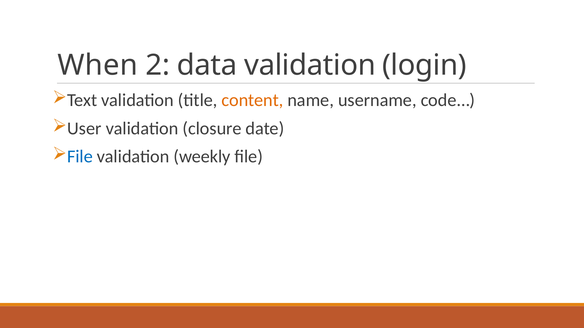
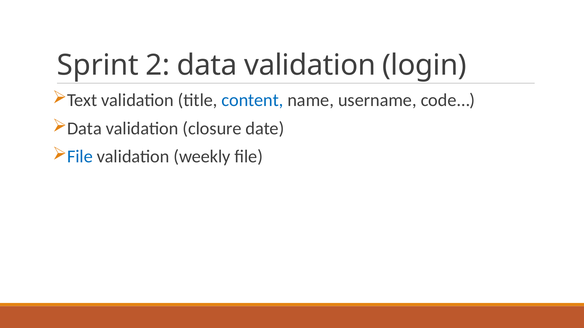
When: When -> Sprint (98, 65)
content colour: orange -> blue (253, 100)
User: User -> Data (84, 129)
